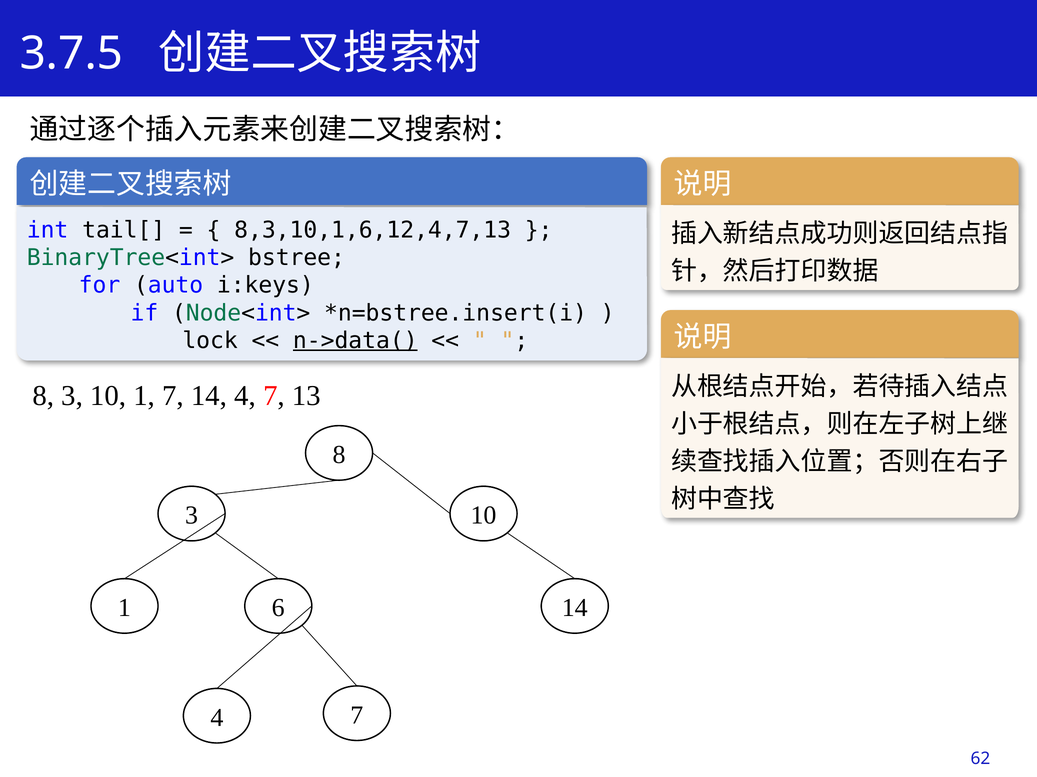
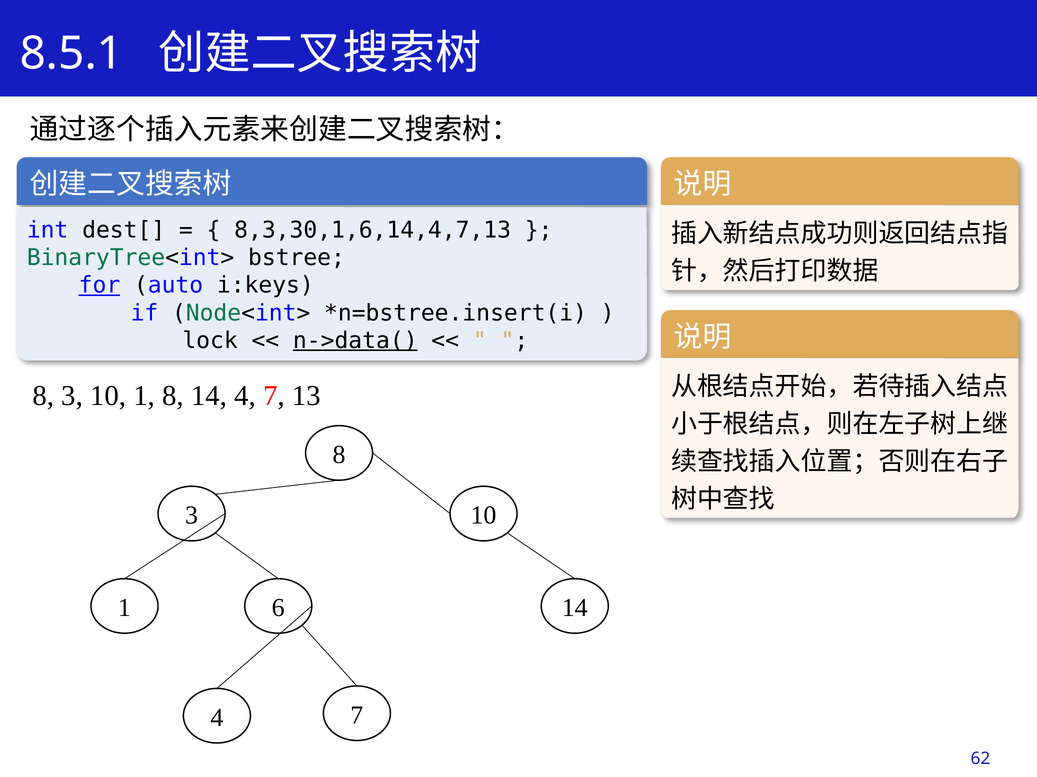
3.7.5: 3.7.5 -> 8.5.1 (71, 54)
tail[: tail[ -> dest[ (124, 230)
8,3,10,1,6,12,4,7,13: 8,3,10,1,6,12,4,7,13 -> 8,3,30,1,6,14,4,7,13 (373, 230)
for underline: none -> present (99, 286)
1 7: 7 -> 8 (173, 396)
